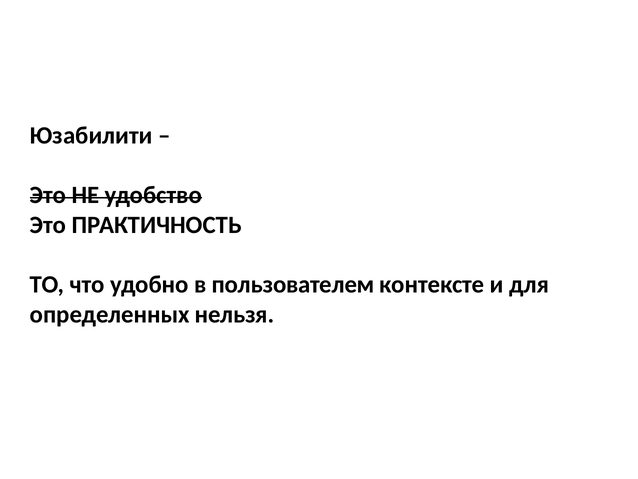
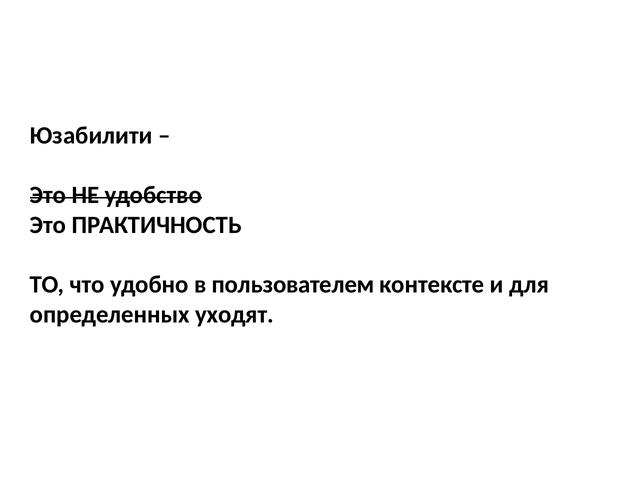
нельзя: нельзя -> уходят (234, 314)
